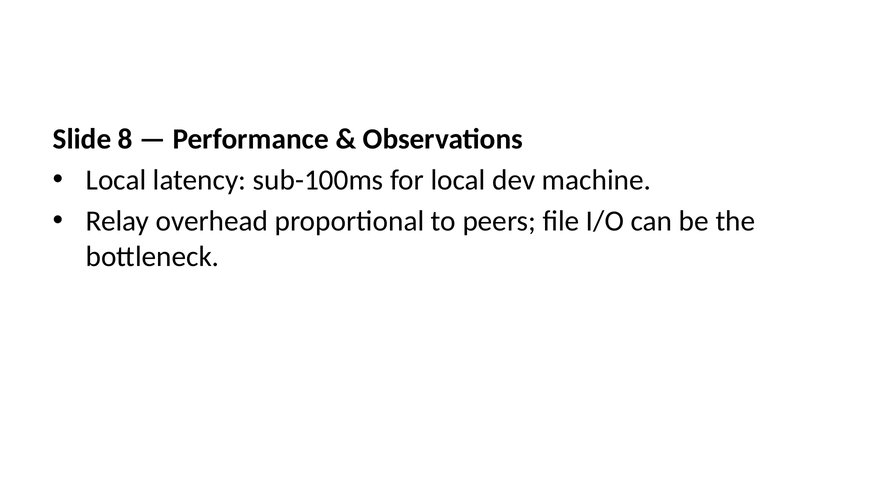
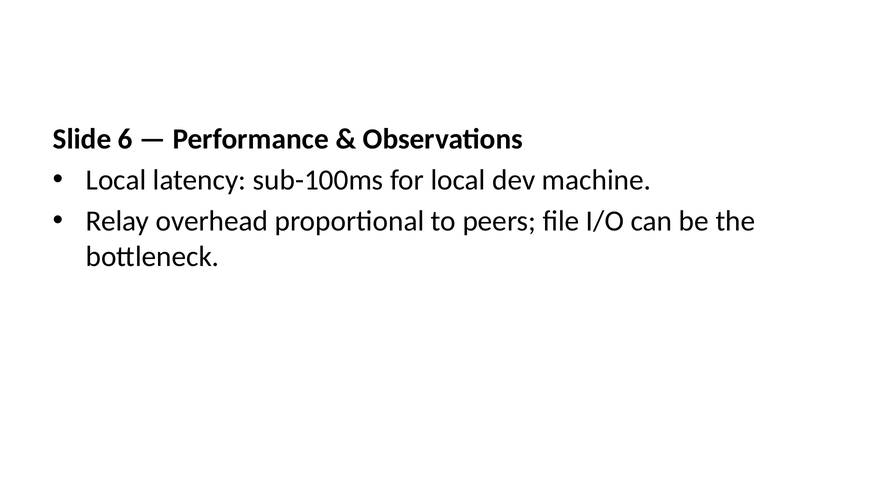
8: 8 -> 6 (125, 139)
